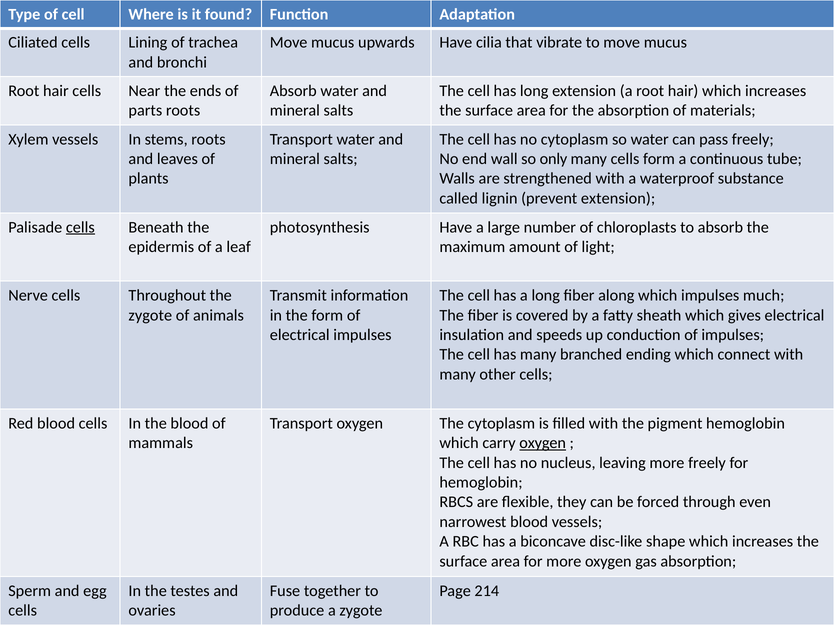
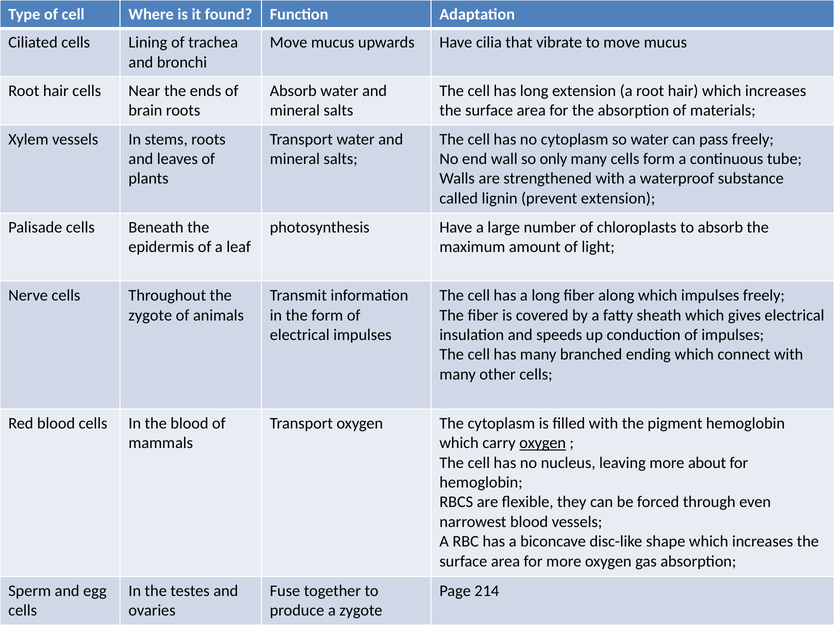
parts: parts -> brain (145, 111)
cells underline: present -> none (80, 227)
impulses much: much -> freely (764, 296)
more freely: freely -> about (707, 463)
